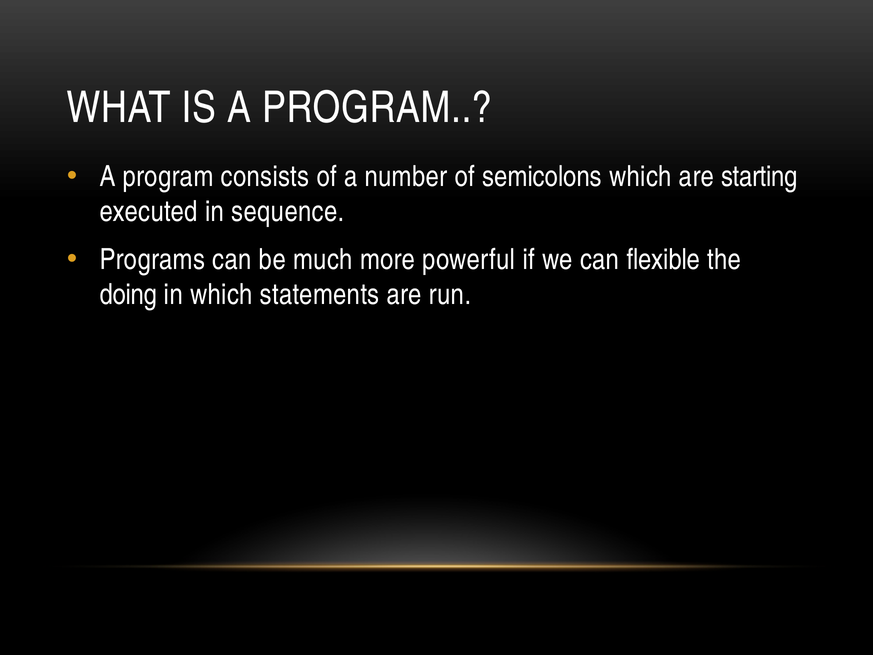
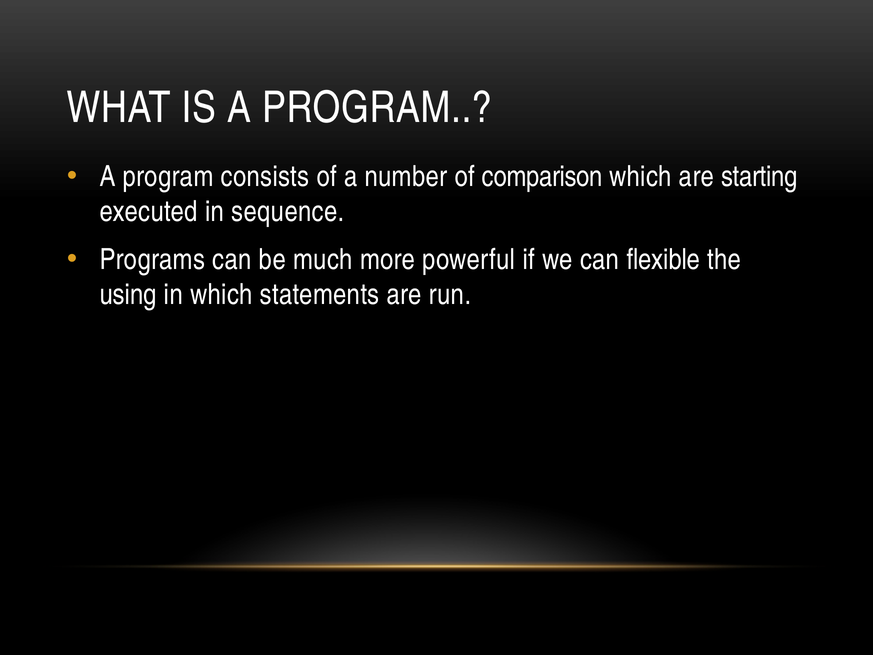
semicolons: semicolons -> comparison (542, 177)
doing: doing -> using (128, 294)
